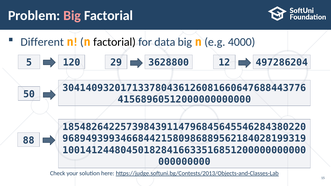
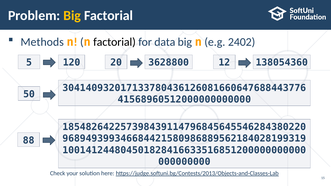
Big colour: pink -> yellow (72, 16)
Different: Different -> Methods (42, 42)
4000: 4000 -> 2402 (242, 42)
29: 29 -> 20 (116, 63)
497286204: 497286204 -> 138054360 (282, 63)
